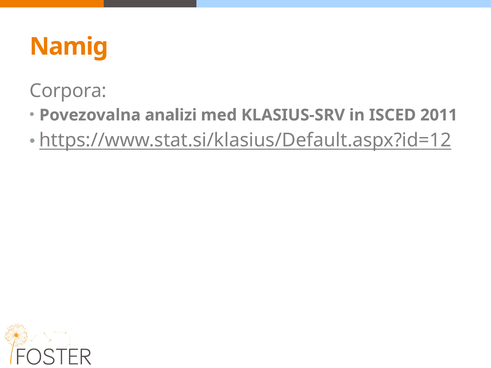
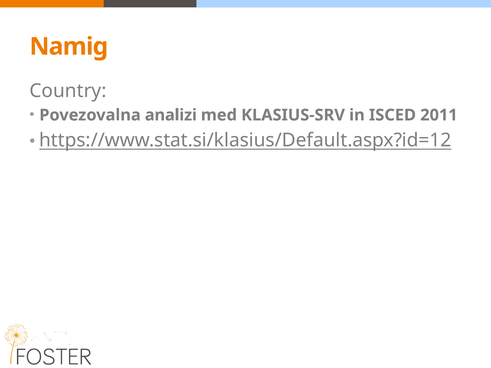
Corpora: Corpora -> Country (68, 91)
